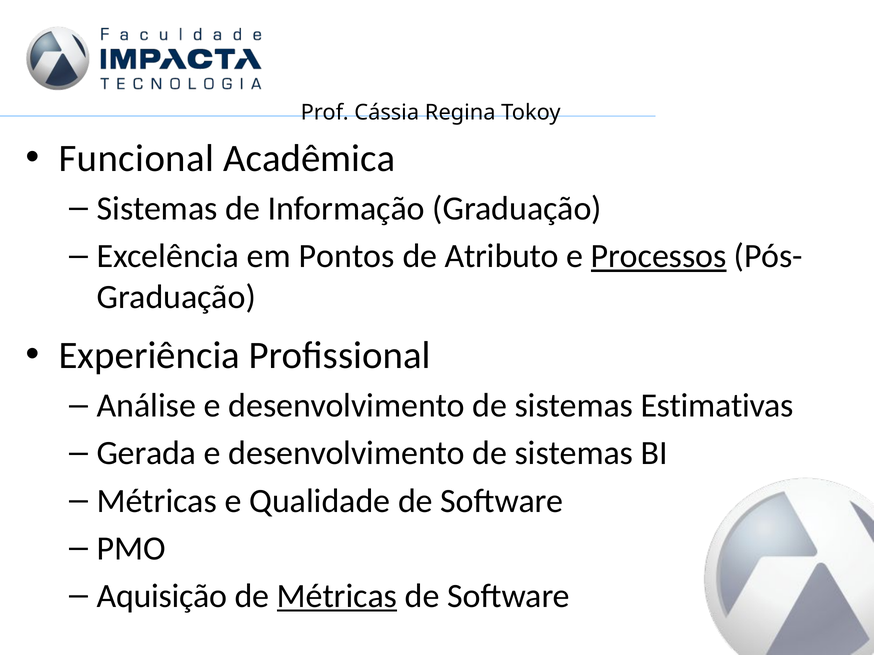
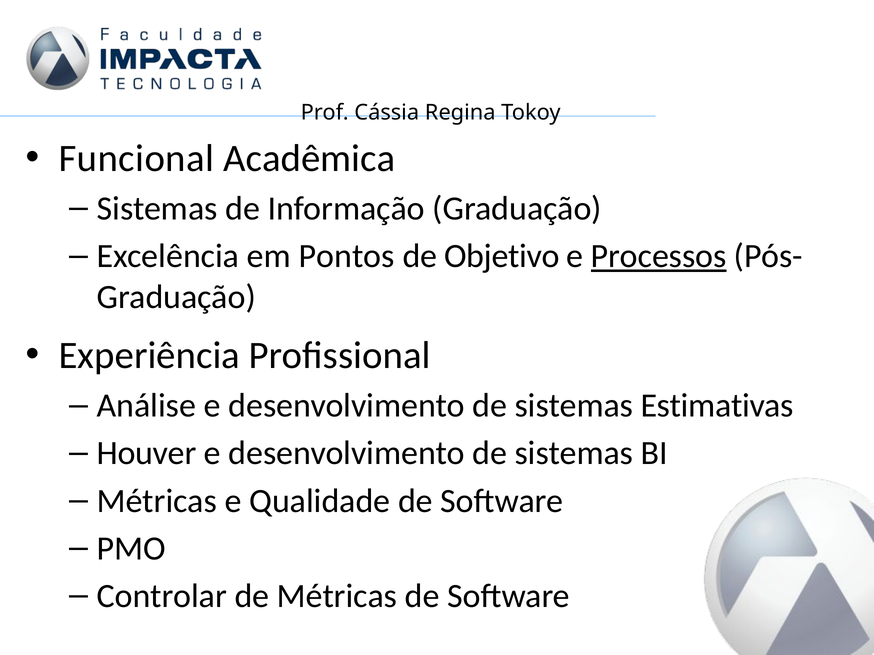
Atributo: Atributo -> Objetivo (502, 256)
Gerada: Gerada -> Houver (147, 454)
Aquisição: Aquisição -> Controlar (162, 596)
Métricas underline: present -> none (337, 596)
